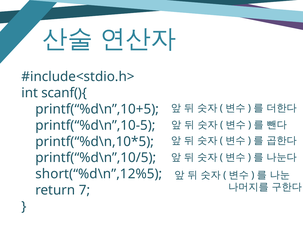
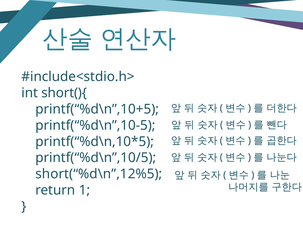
scanf(){: scanf(){ -> short(){ (64, 93)
7: 7 -> 1 (84, 190)
